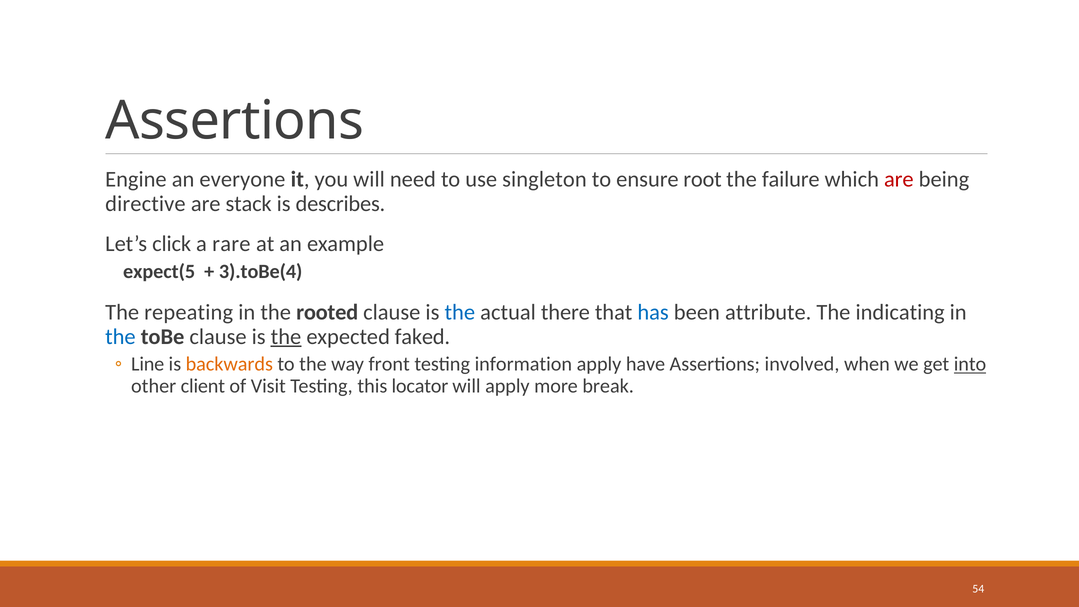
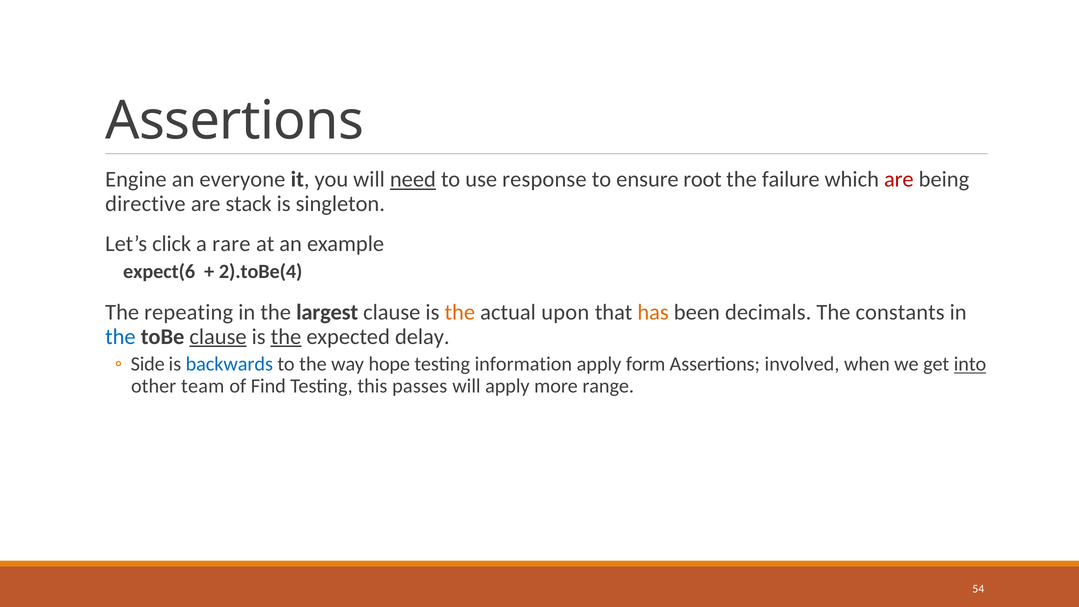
need underline: none -> present (413, 179)
singleton: singleton -> response (544, 179)
describes: describes -> singleton (340, 204)
expect(5: expect(5 -> expect(6 (159, 271)
3).toBe(4: 3).toBe(4 -> 2).toBe(4 (261, 271)
rooted: rooted -> largest (327, 312)
the colour: blue -> orange (460, 312)
there: there -> upon (565, 312)
has colour: blue -> orange (653, 312)
attribute: attribute -> decimals (768, 312)
indicating: indicating -> constants (900, 312)
clause underline: none -> present (218, 337)
faked: faked -> delay (422, 337)
Line: Line -> Side (148, 364)
backwards colour: orange -> blue (229, 364)
front: front -> hope (389, 364)
have: have -> form (646, 364)
client: client -> team (203, 386)
Visit: Visit -> Find (268, 386)
locator: locator -> passes (420, 386)
break: break -> range (608, 386)
